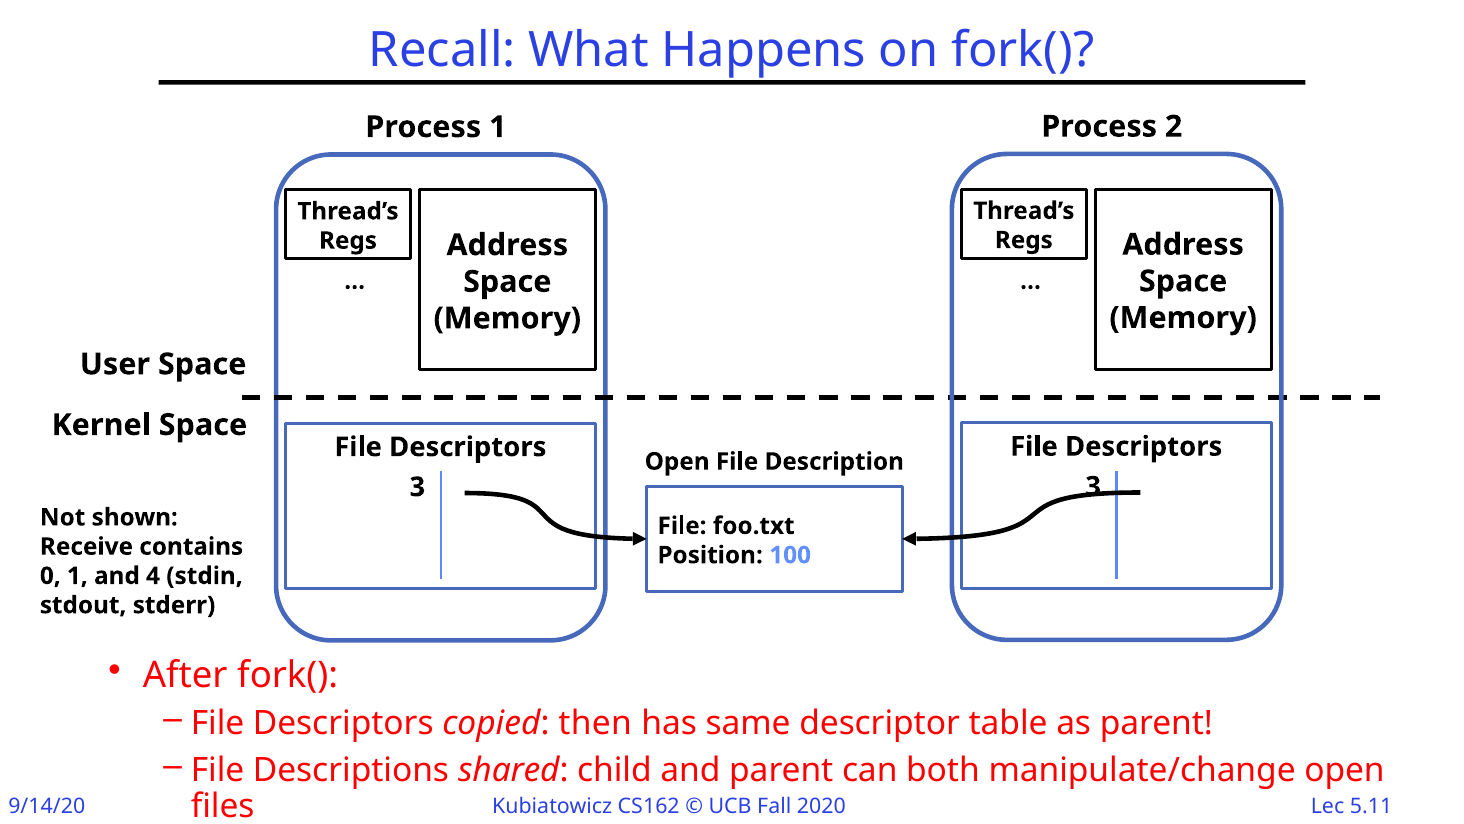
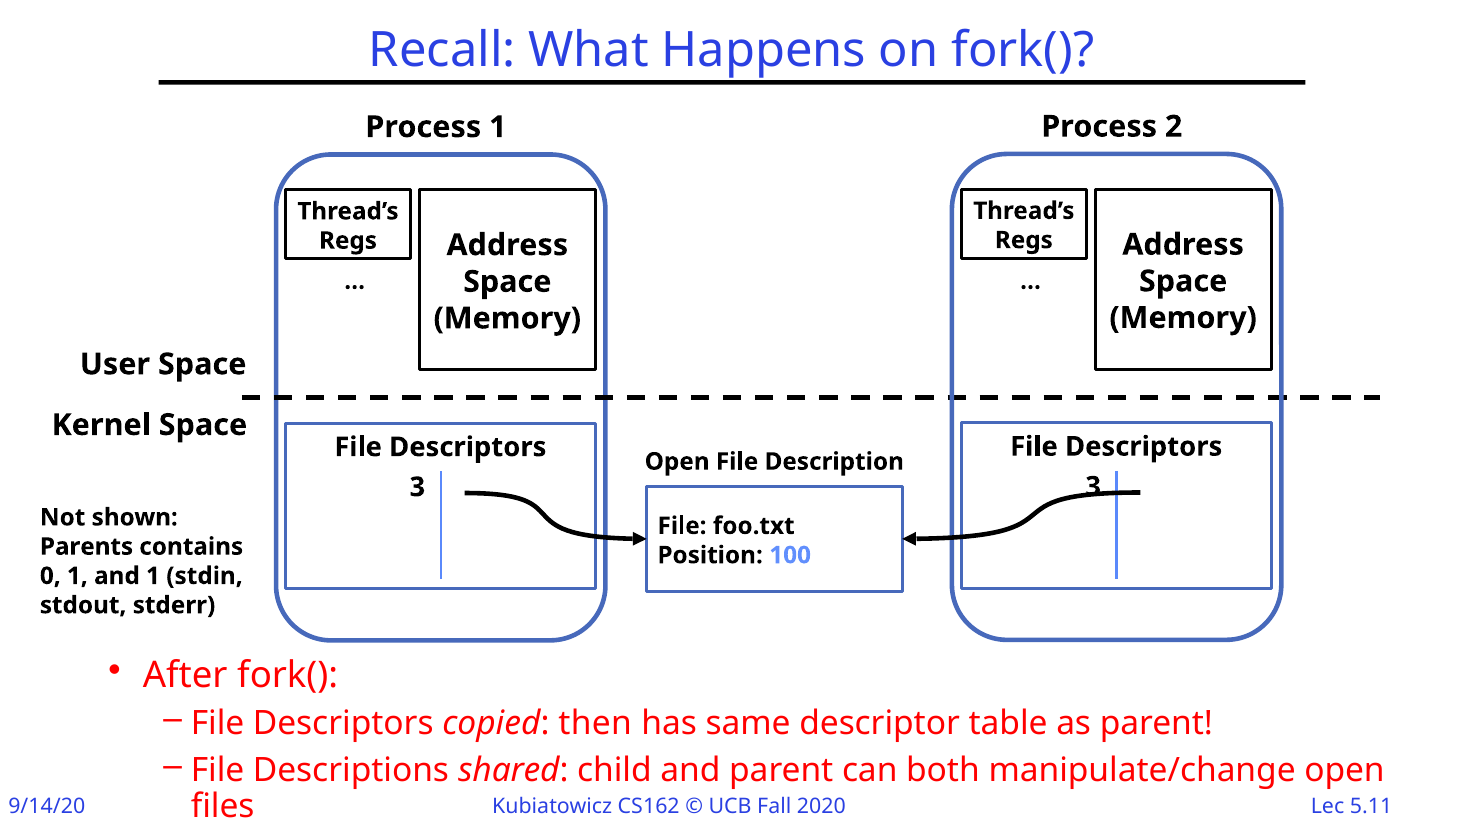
Receive: Receive -> Parents (86, 546)
and 4: 4 -> 1 (153, 576)
